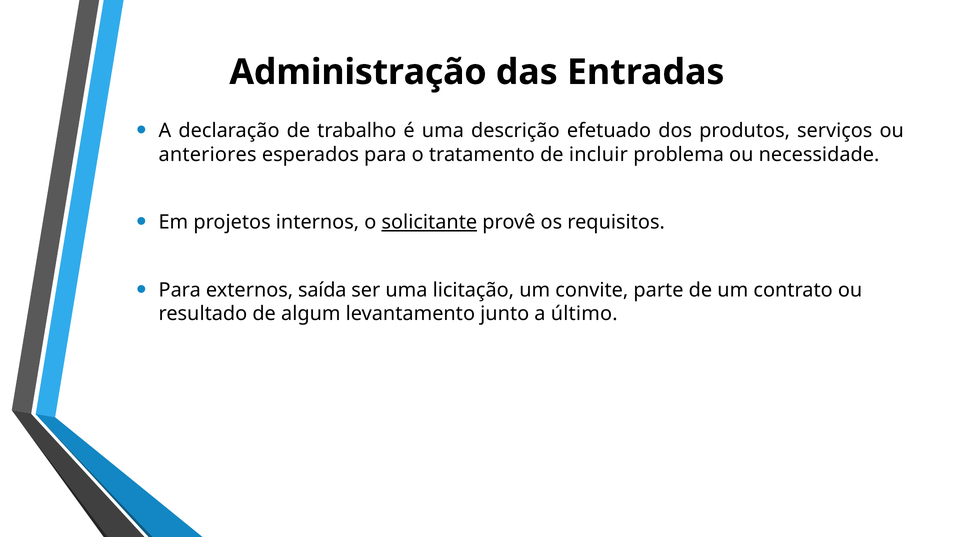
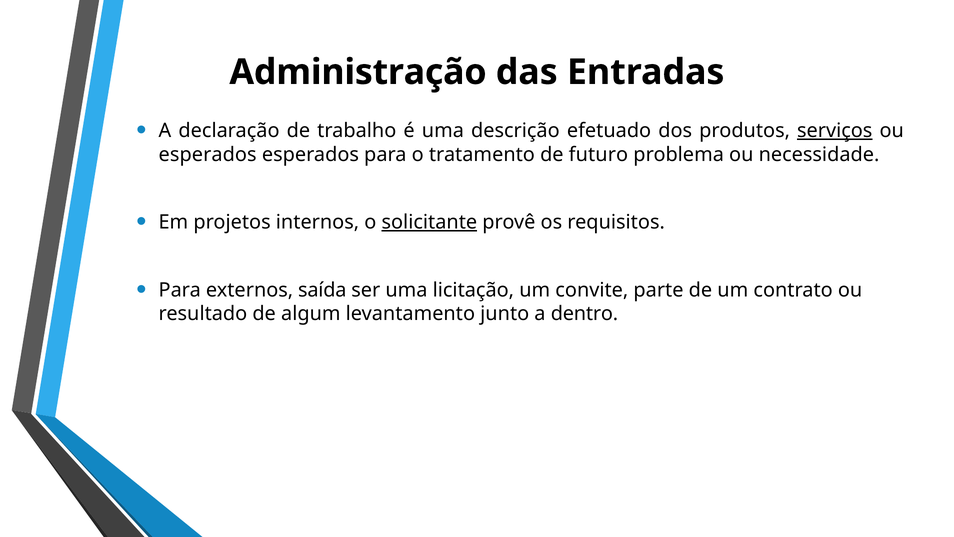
serviços underline: none -> present (835, 131)
anteriores: anteriores -> esperados (208, 154)
incluir: incluir -> futuro (598, 154)
último: último -> dentro (584, 314)
